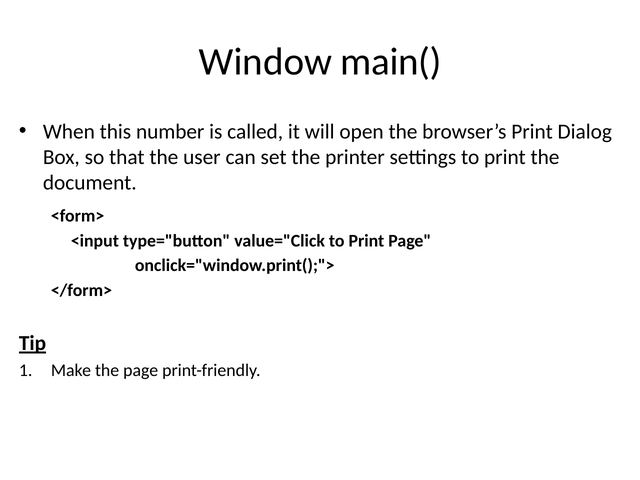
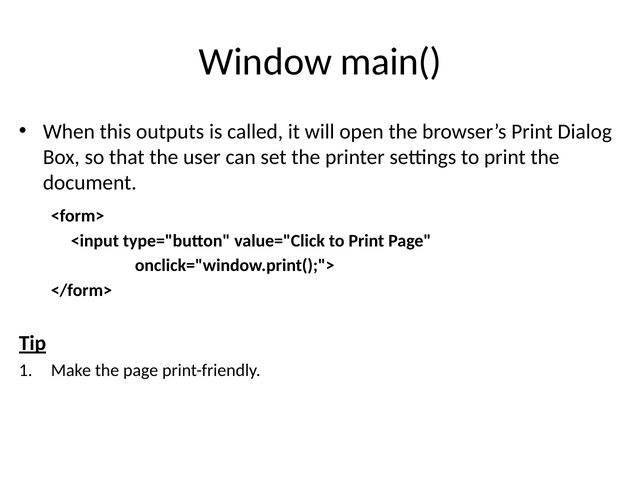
number: number -> outputs (170, 131)
